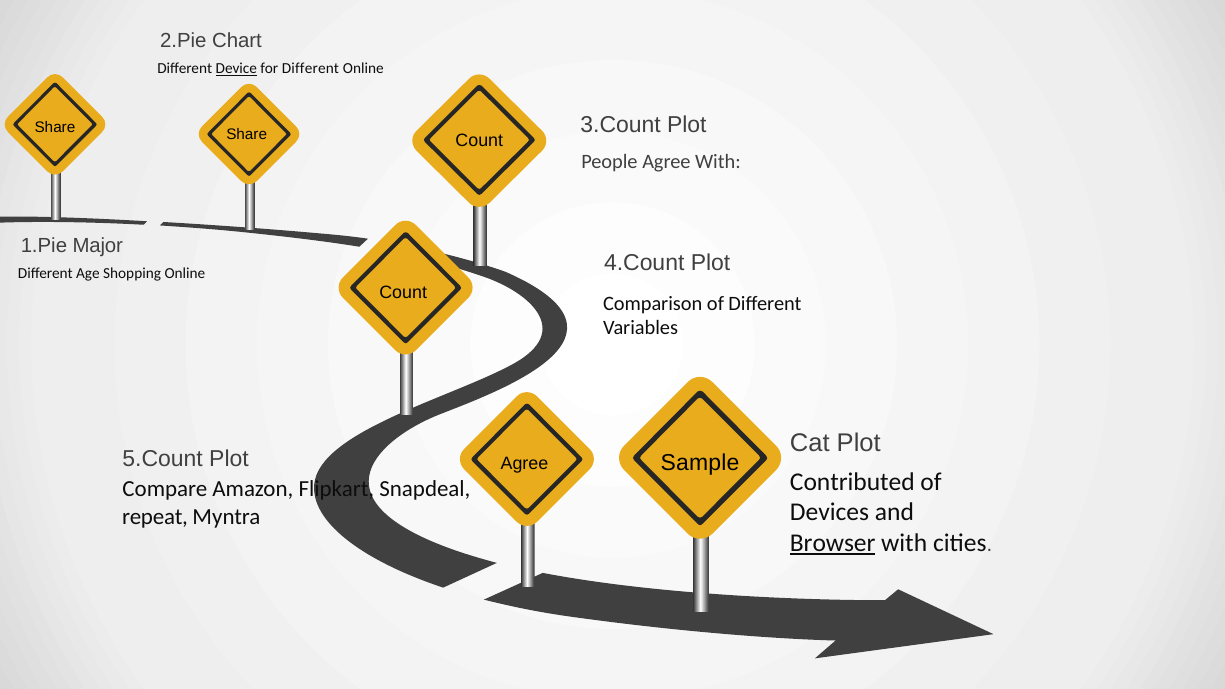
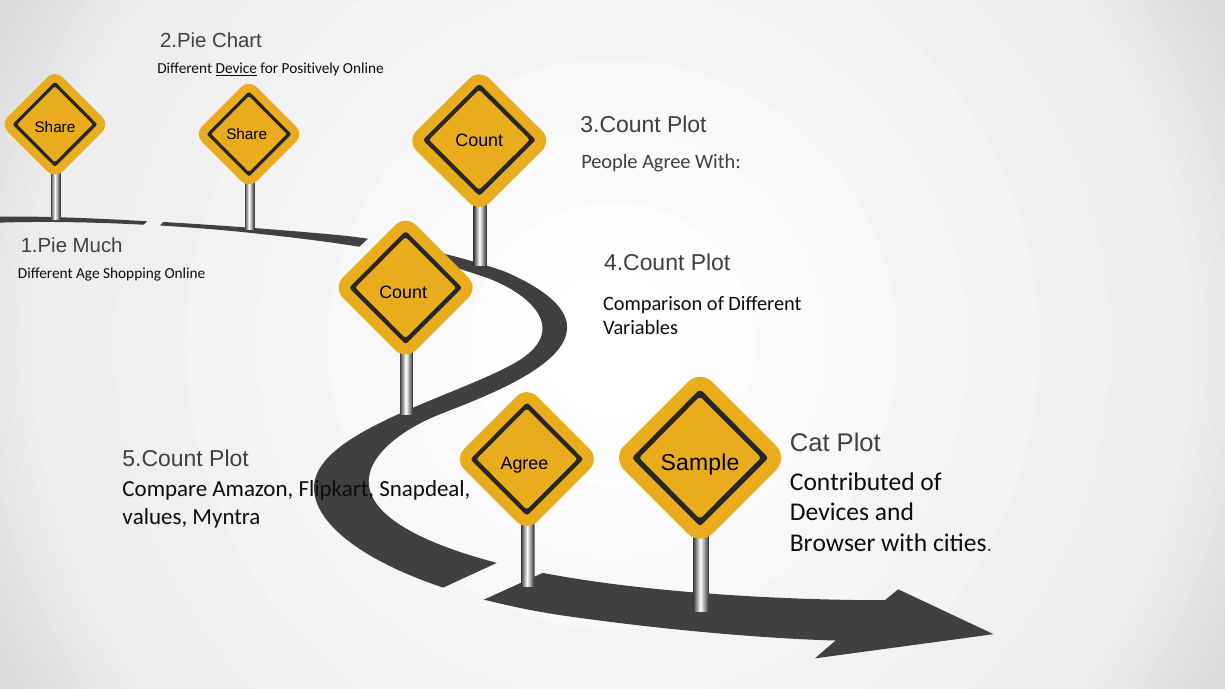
for Different: Different -> Positively (311, 69)
Major: Major -> Much (98, 245)
repeat: repeat -> values (155, 517)
Browser underline: present -> none (833, 543)
